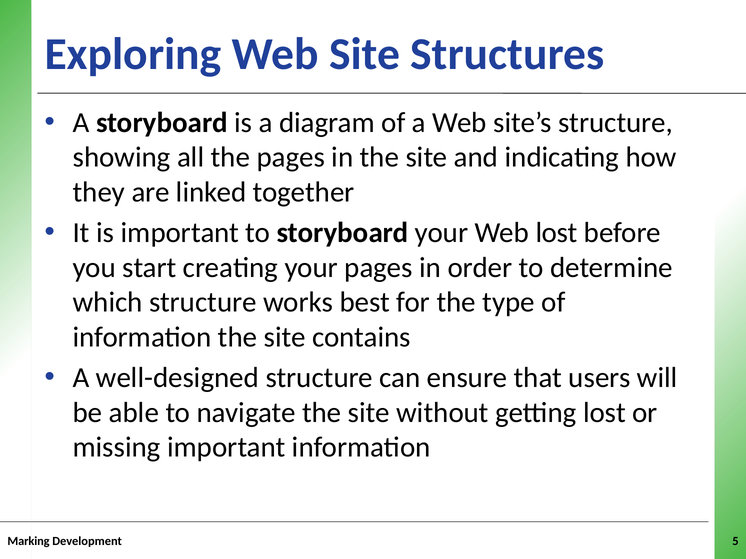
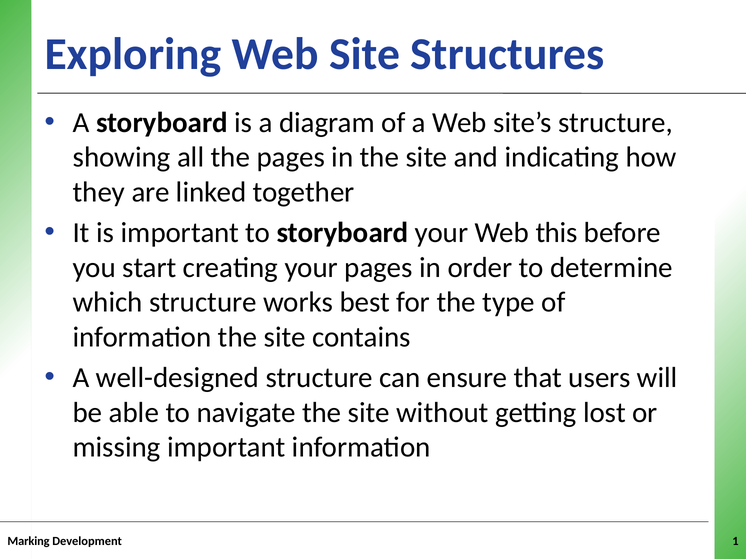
Web lost: lost -> this (557, 233)
5: 5 -> 1 (735, 542)
